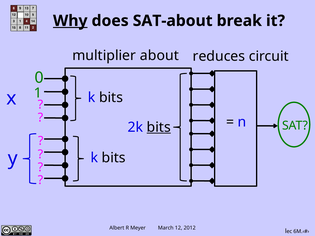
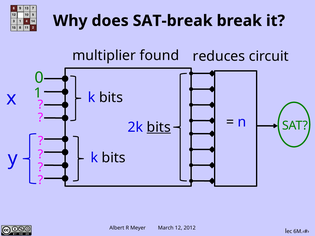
Why underline: present -> none (70, 21)
SAT-about: SAT-about -> SAT-break (173, 21)
about: about -> found (159, 56)
